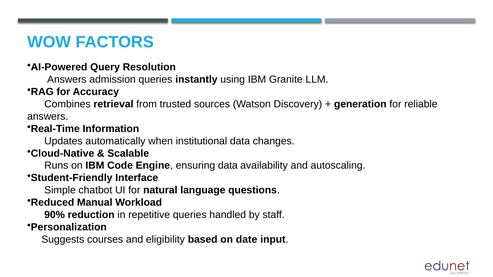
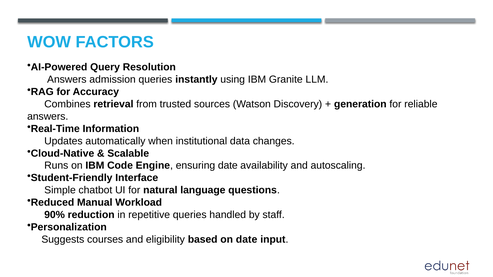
ensuring data: data -> date (228, 166)
